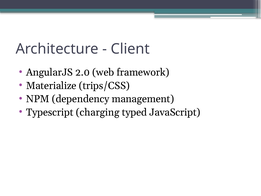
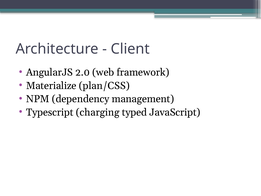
trips/CSS: trips/CSS -> plan/CSS (104, 86)
